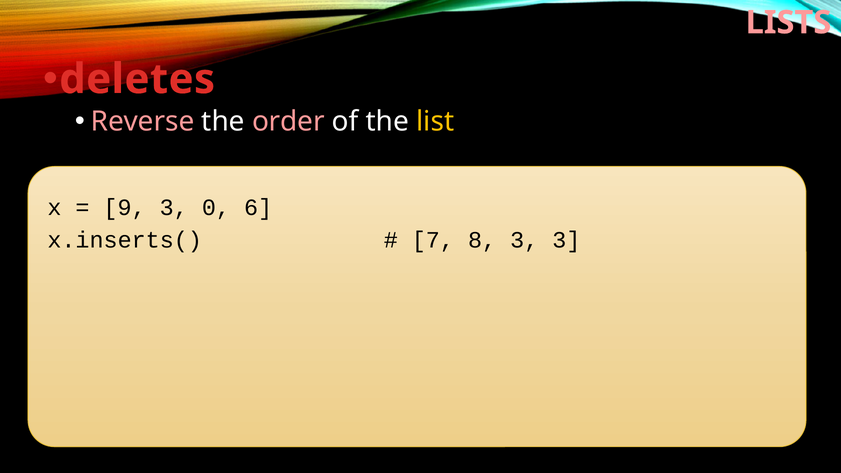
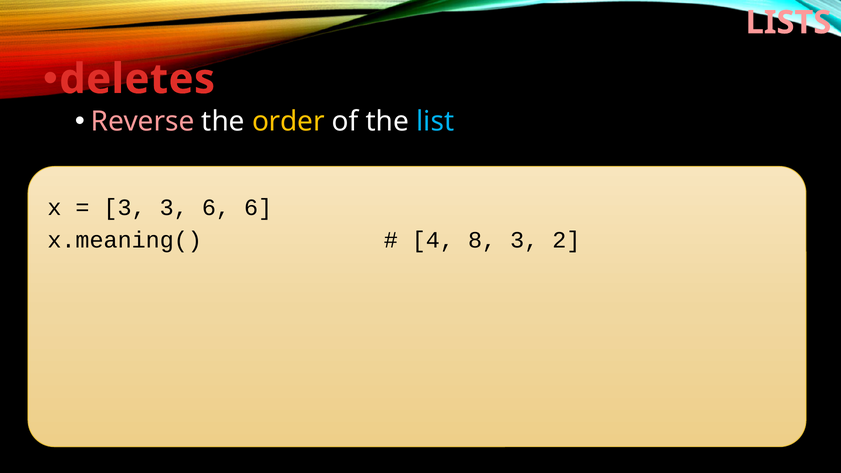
order colour: pink -> yellow (288, 122)
list colour: yellow -> light blue (435, 122)
9: 9 -> 3 (125, 207)
3 0: 0 -> 6 (216, 207)
x.inserts(: x.inserts( -> x.meaning( (125, 240)
7: 7 -> 4 (433, 240)
3 3: 3 -> 2 (566, 240)
